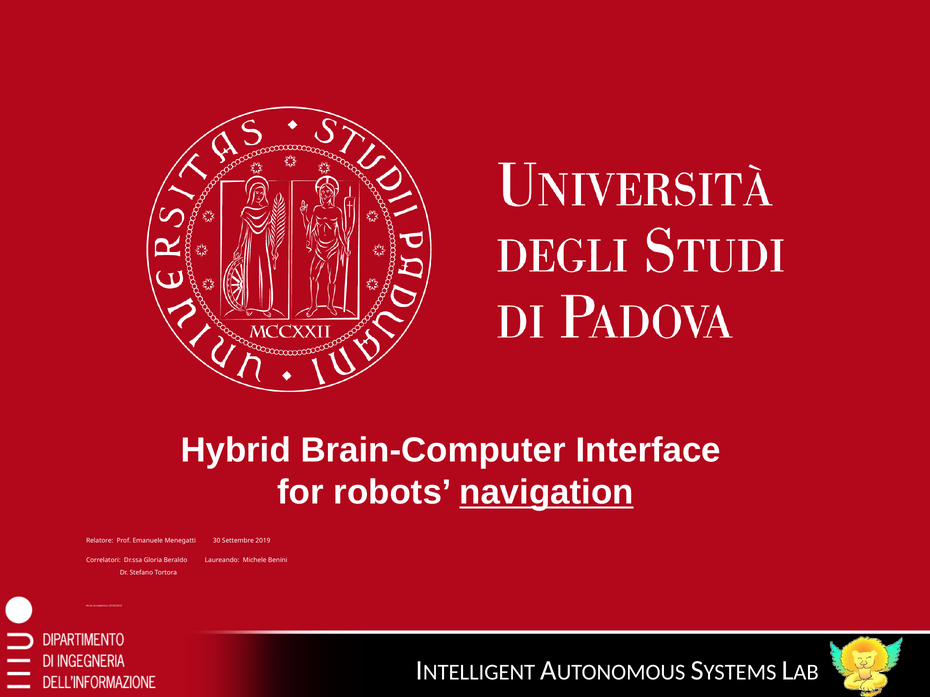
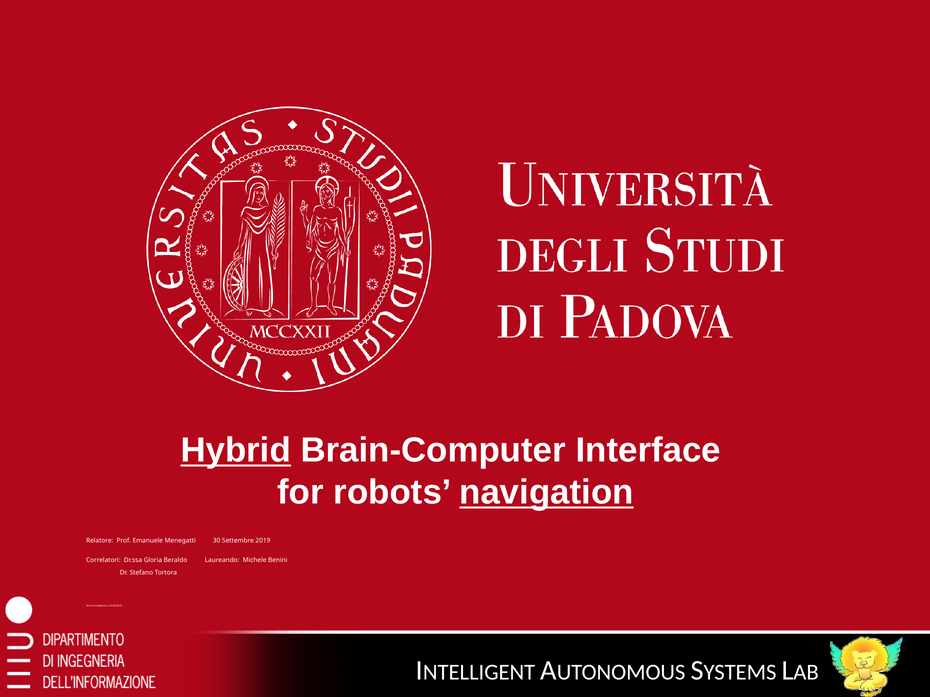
Hybrid underline: none -> present (236, 451)
